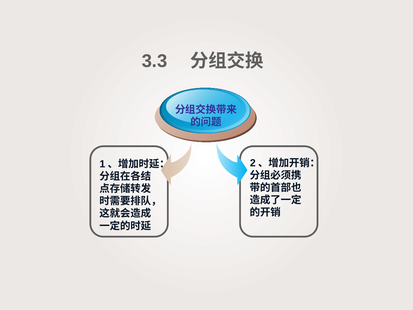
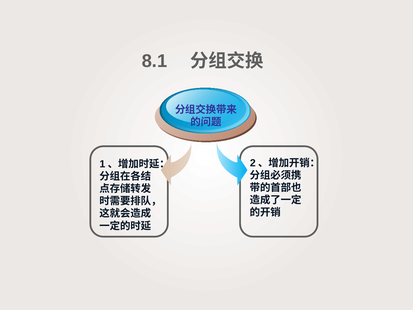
3.3: 3.3 -> 8.1 (154, 61)
